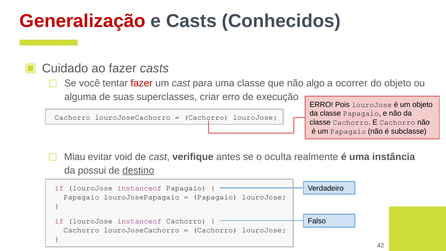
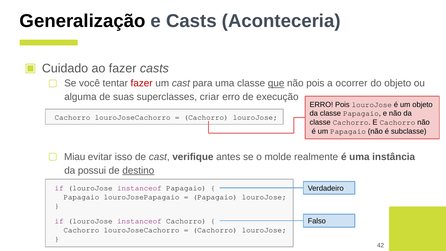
Generalização colour: red -> black (83, 21)
Conhecidos: Conhecidos -> Aconteceria (281, 21)
que underline: none -> present (276, 83)
não algo: algo -> pois (315, 83)
void: void -> isso (124, 157)
oculta: oculta -> molde (278, 157)
